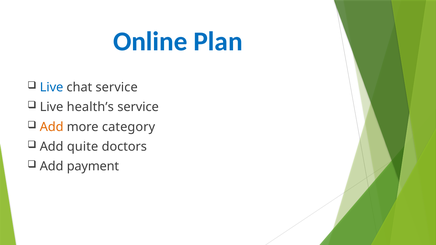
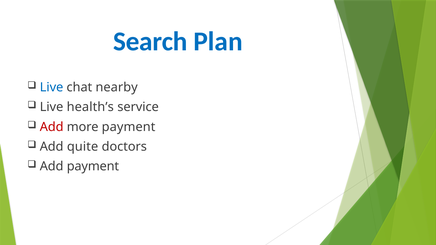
Online: Online -> Search (150, 42)
chat service: service -> nearby (117, 87)
Add colour: orange -> red (52, 127)
more category: category -> payment (129, 127)
